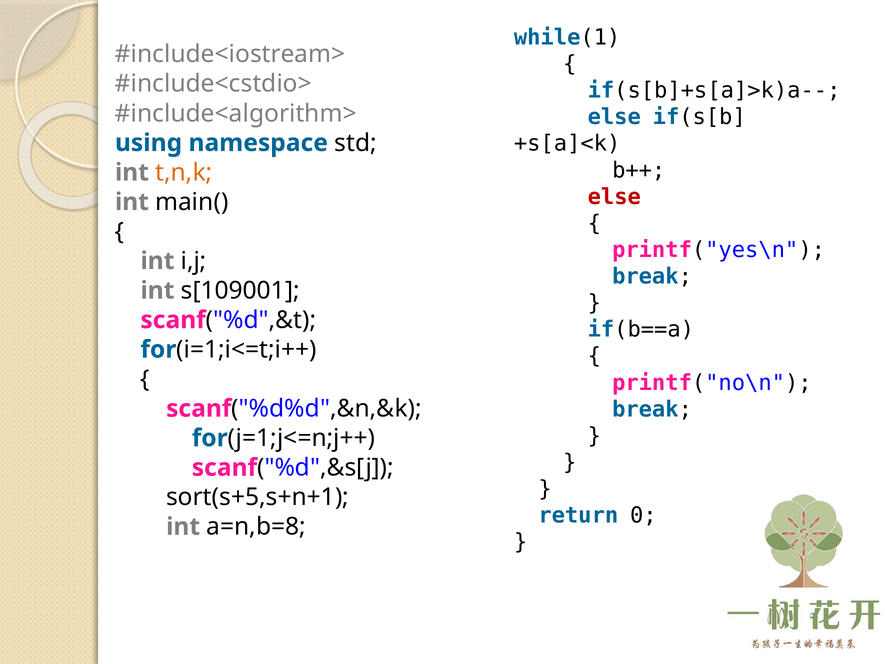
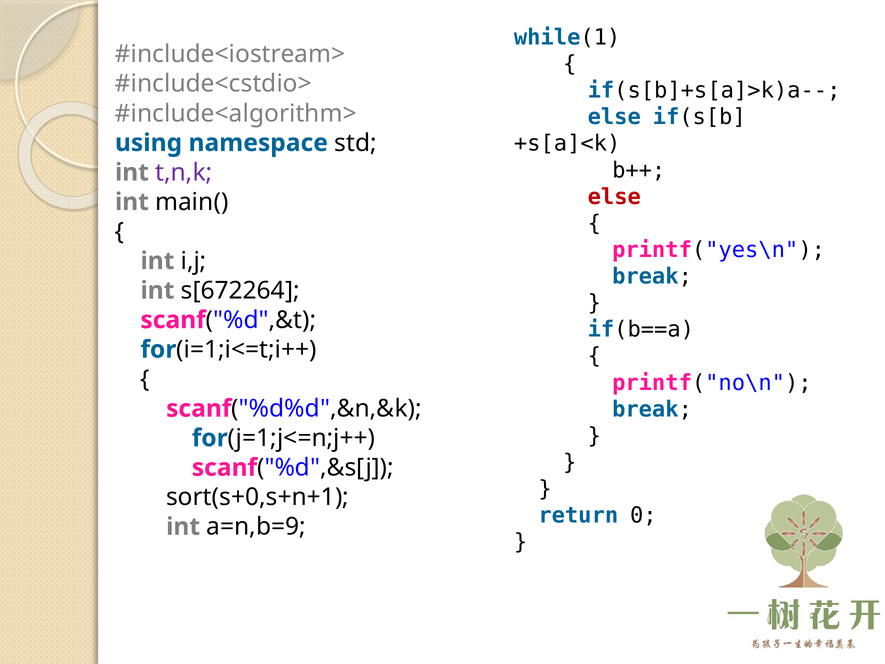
t,n,k colour: orange -> purple (184, 172)
s[109001: s[109001 -> s[672264 (240, 290)
sort(s+5,s+n+1: sort(s+5,s+n+1 -> sort(s+0,s+n+1 (258, 497)
a=n,b=8: a=n,b=8 -> a=n,b=9 (256, 527)
